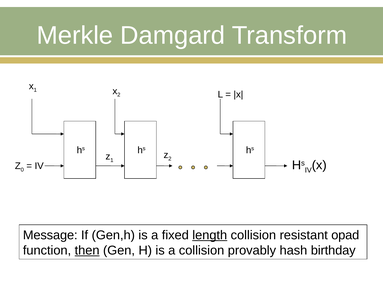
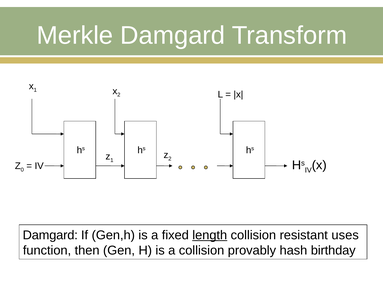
Message: Message -> Damgard (50, 235)
opad: opad -> uses (345, 235)
then underline: present -> none (87, 251)
